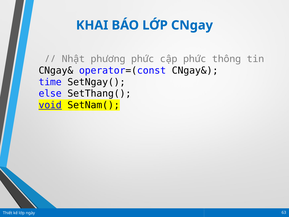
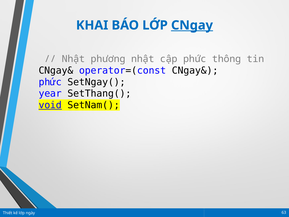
CNgay underline: none -> present (192, 25)
phương phức: phức -> nhật (143, 59)
time: time -> phức (50, 82)
else: else -> year (50, 93)
